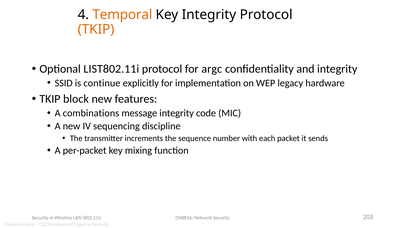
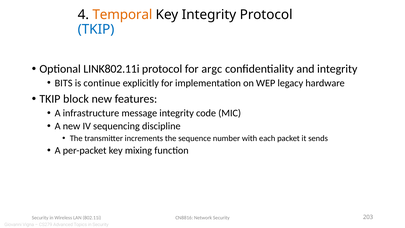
TKIP colour: orange -> blue (96, 29)
LIST802.11i: LIST802.11i -> LINK802.11i (111, 69)
SSID: SSID -> BITS (64, 83)
combinations: combinations -> infrastructure (91, 113)
